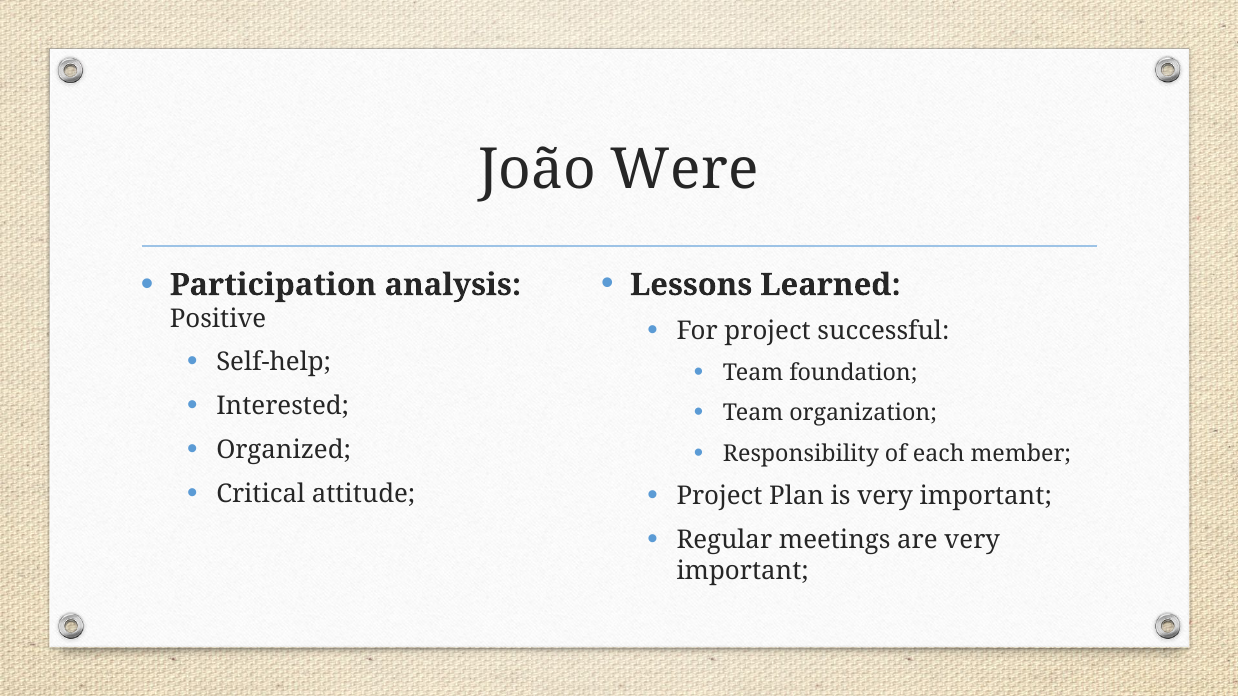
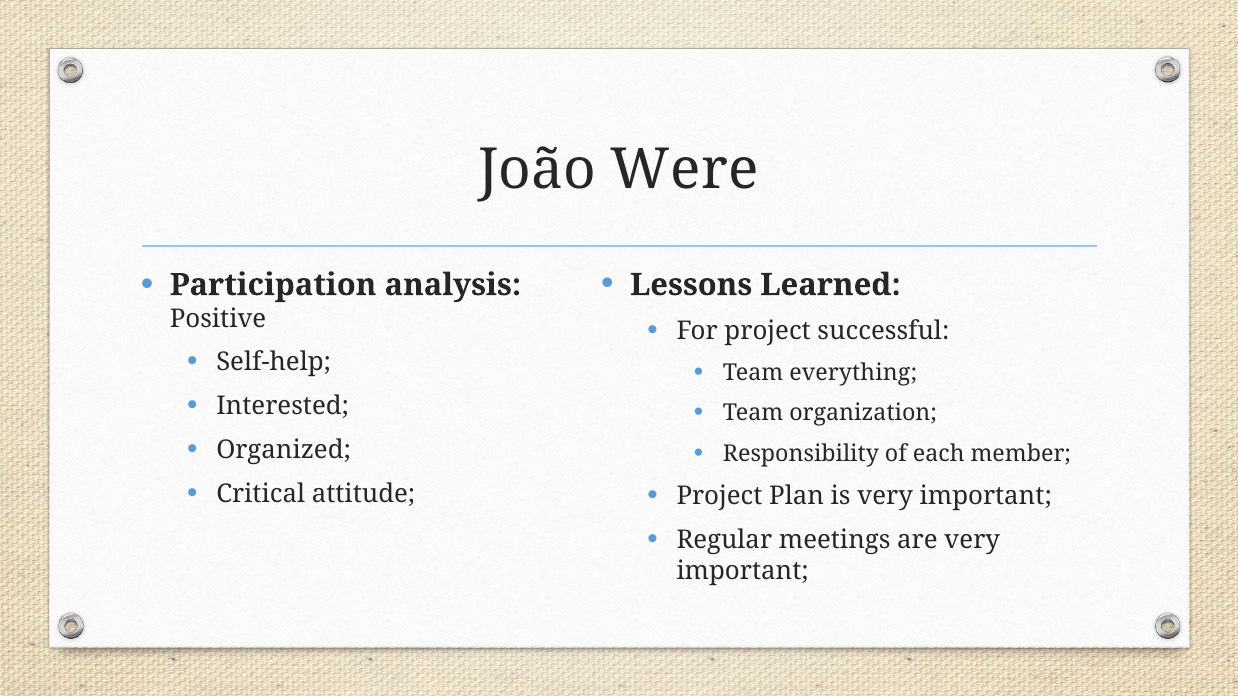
foundation: foundation -> everything (853, 373)
